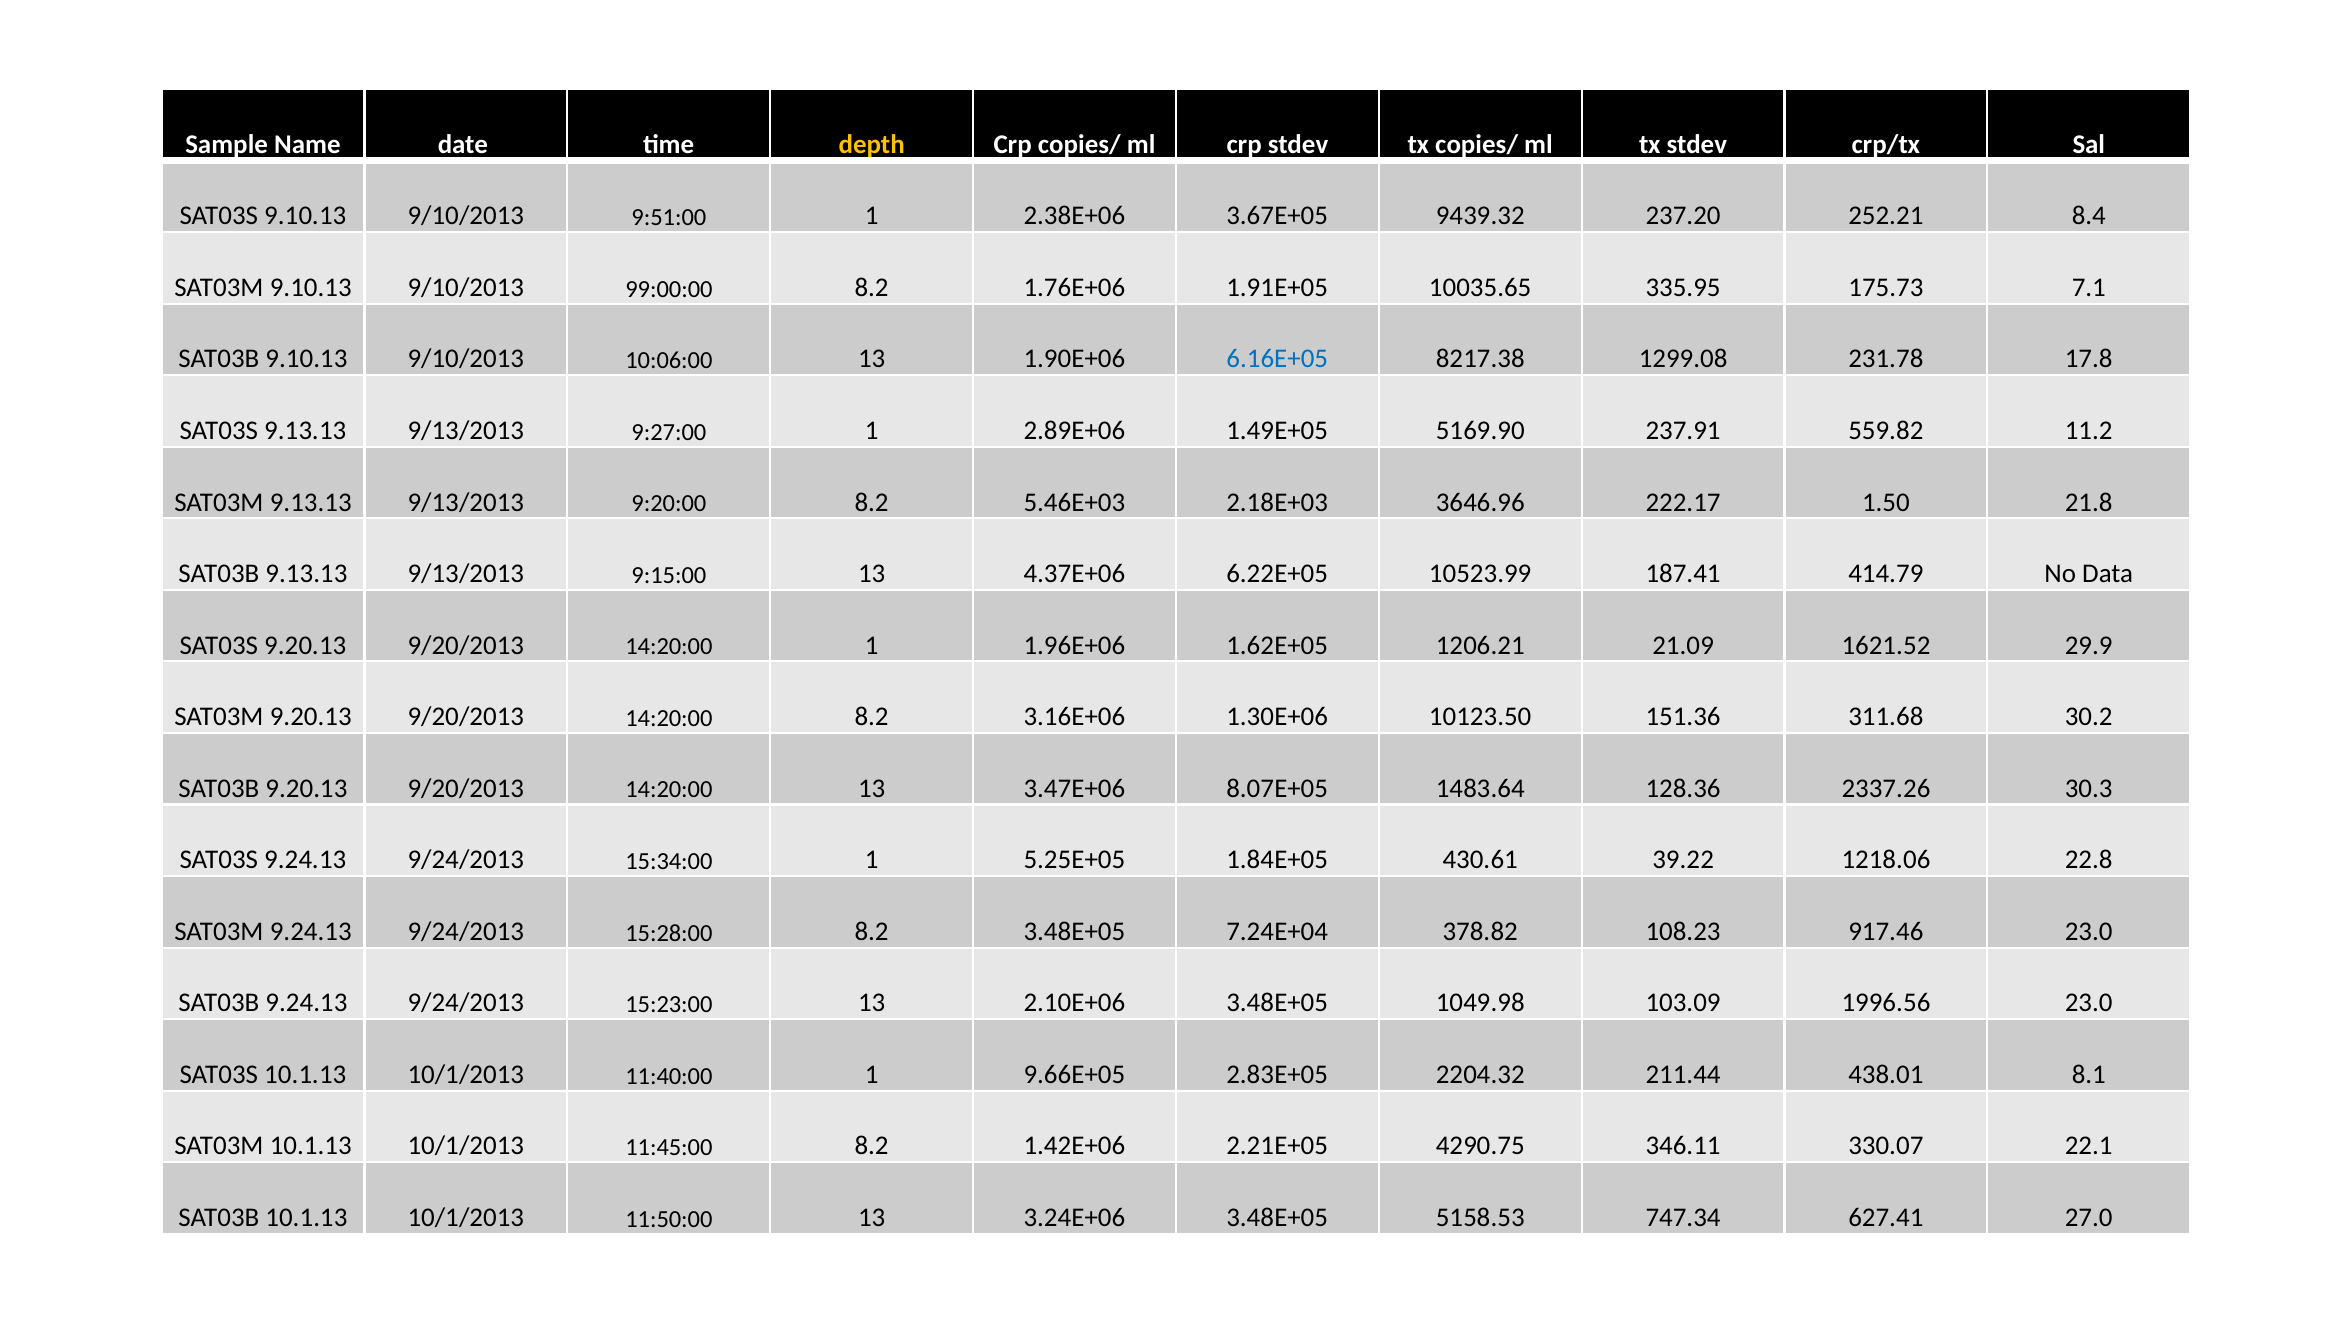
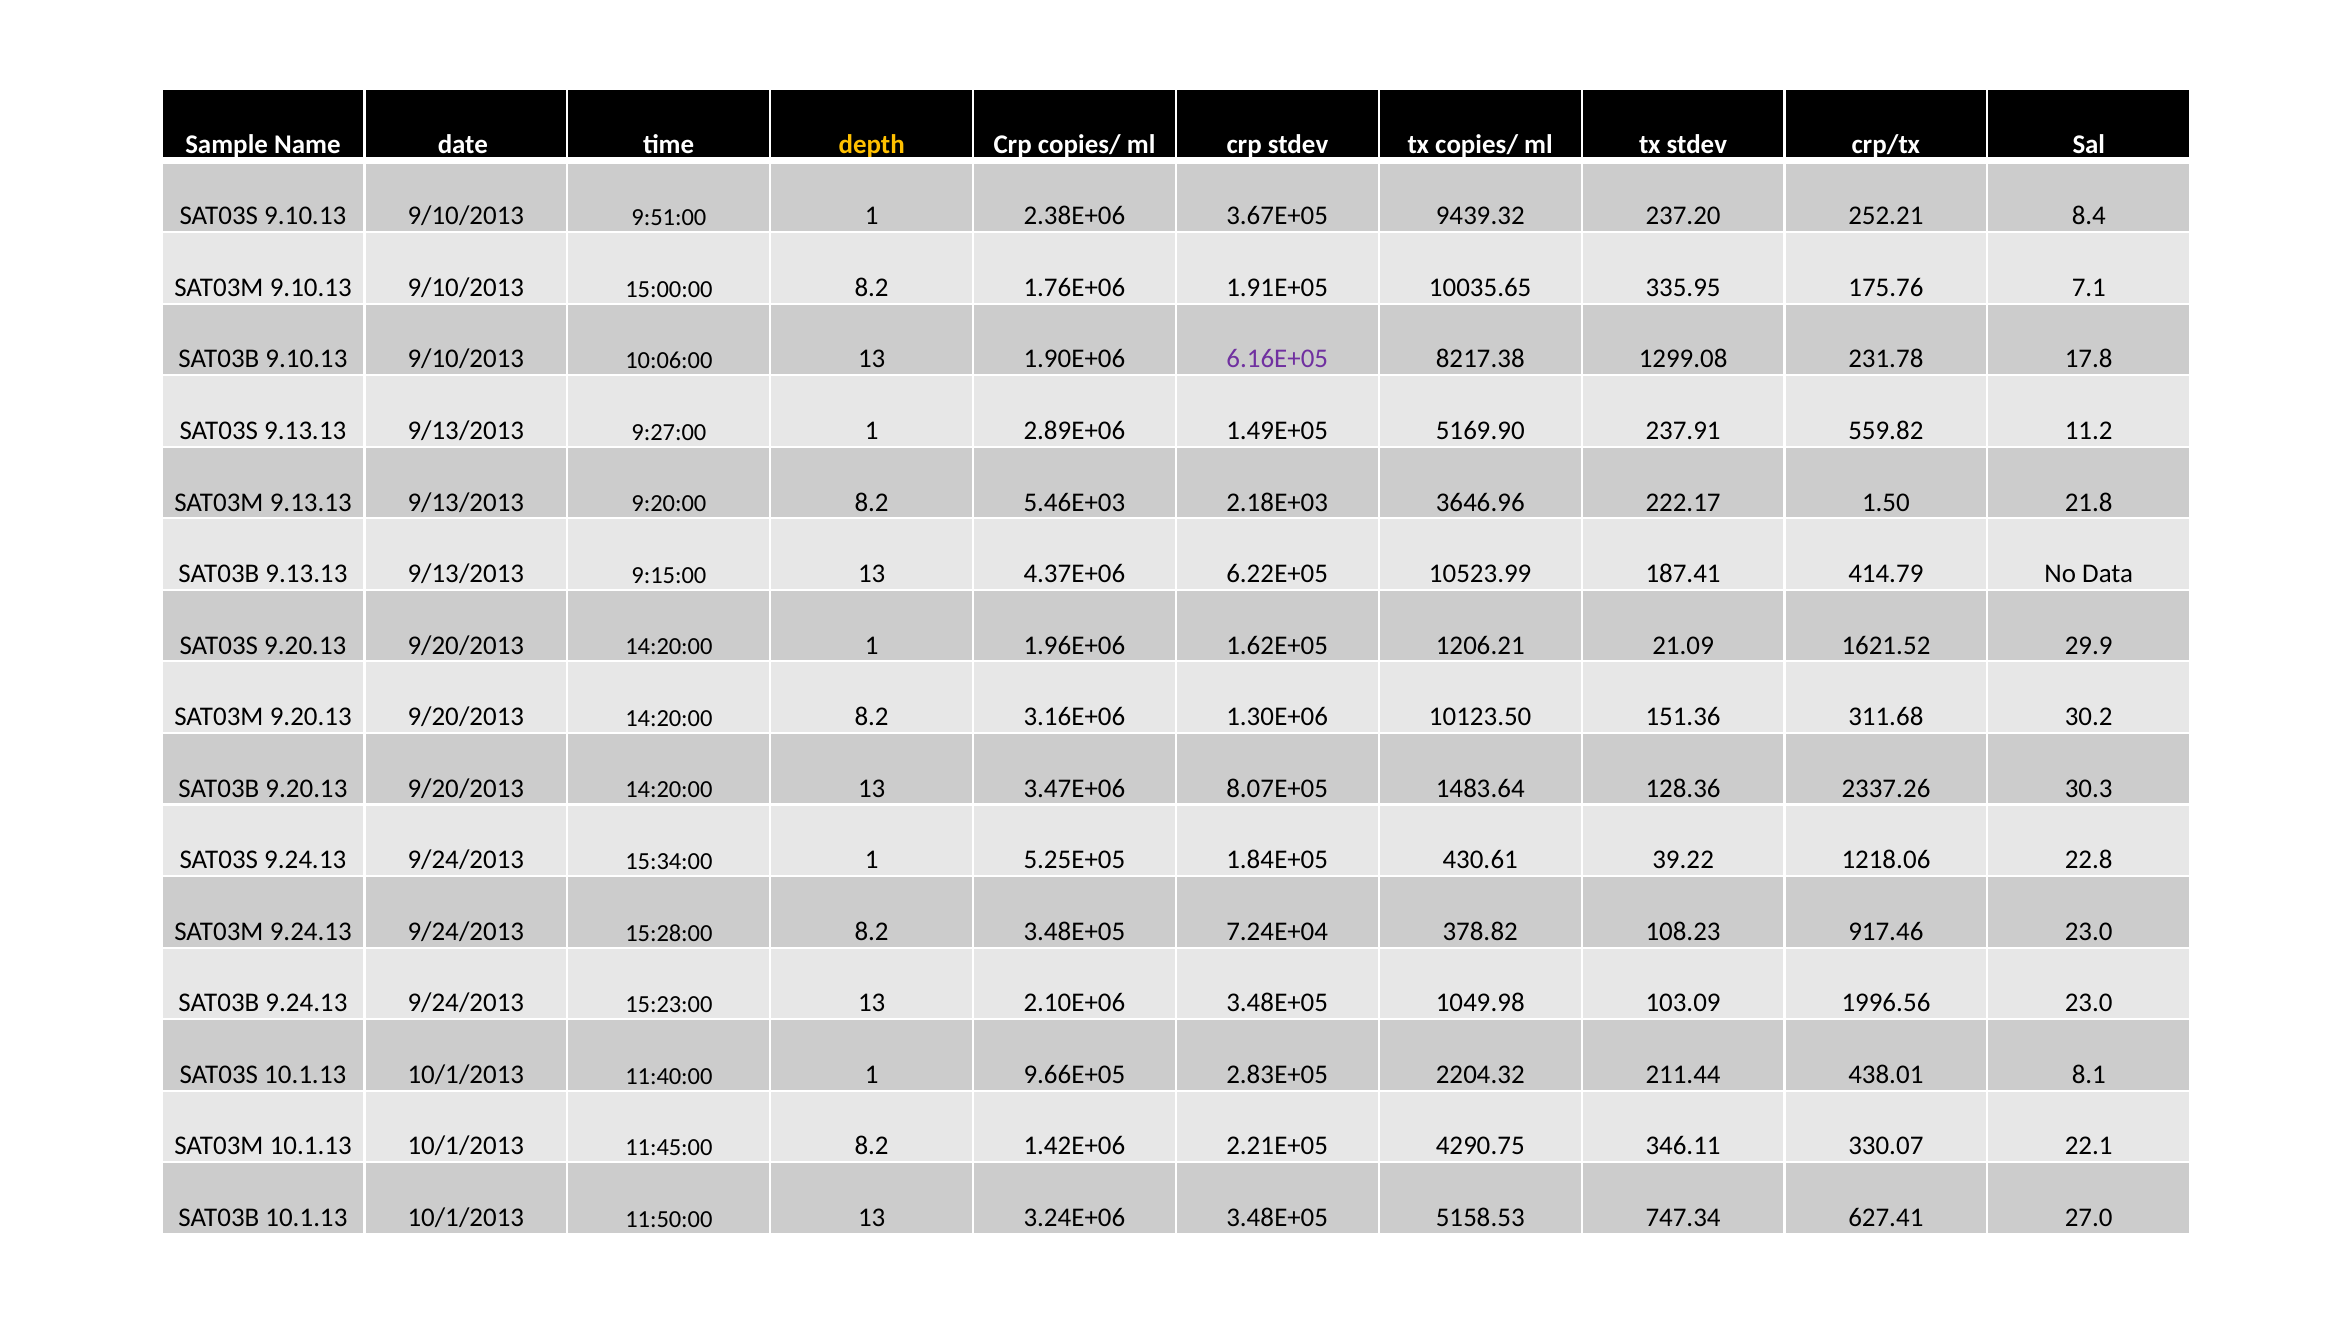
99:00:00: 99:00:00 -> 15:00:00 (669, 289)
175.73: 175.73 -> 175.76 (1886, 288)
6.16E+05 colour: blue -> purple (1277, 359)
